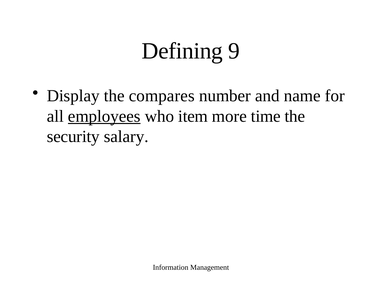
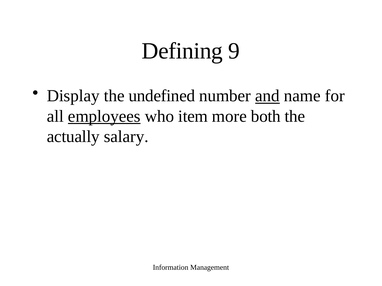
compares: compares -> undefined (162, 96)
and underline: none -> present (267, 96)
time: time -> both (266, 116)
security: security -> actually (73, 137)
